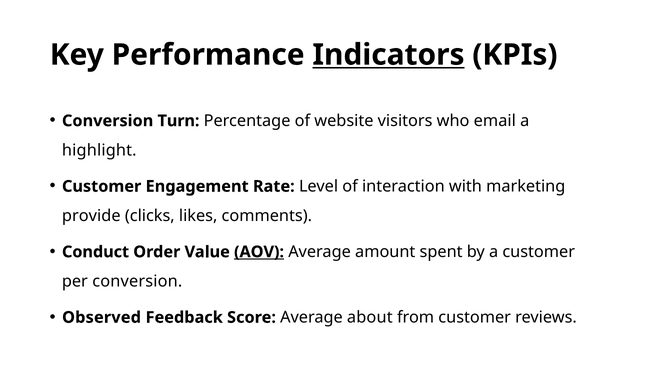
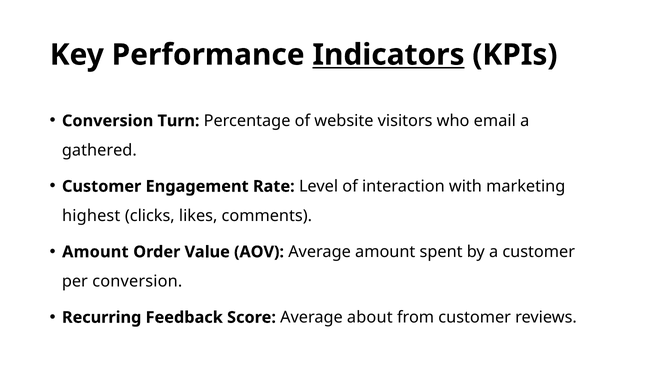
highlight: highlight -> gathered (99, 150)
provide: provide -> highest (91, 216)
Conduct: Conduct -> Amount (95, 252)
AOV underline: present -> none (259, 252)
Observed: Observed -> Recurring (102, 317)
